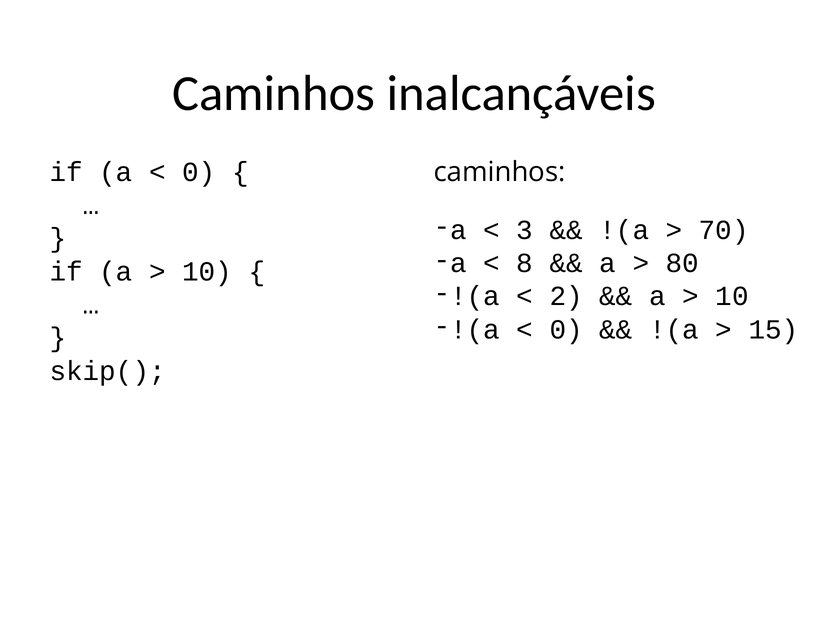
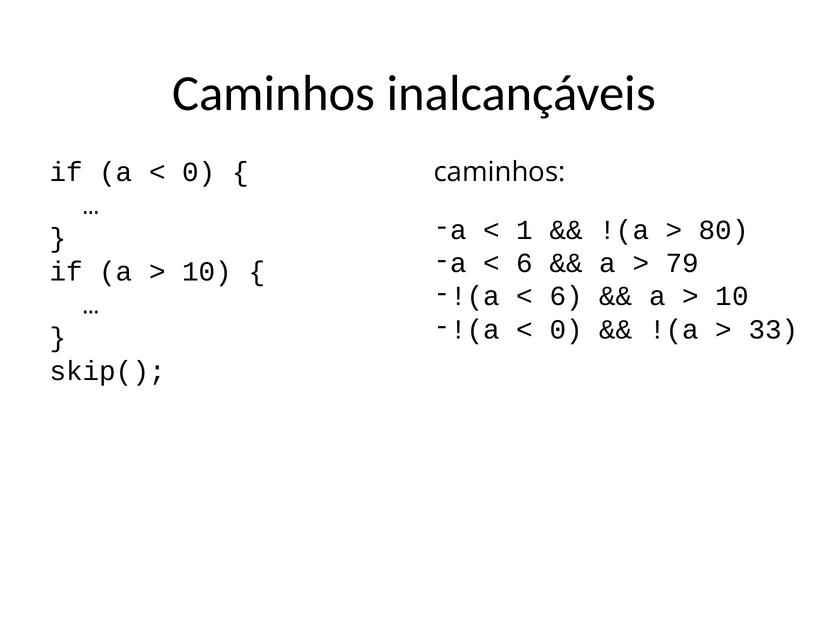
3: 3 -> 1 (525, 230)
70: 70 -> 80 (724, 230)
8: 8 -> 6 (525, 263)
80: 80 -> 79 (682, 263)
2: 2 -> 6 (566, 296)
15: 15 -> 33 (774, 329)
